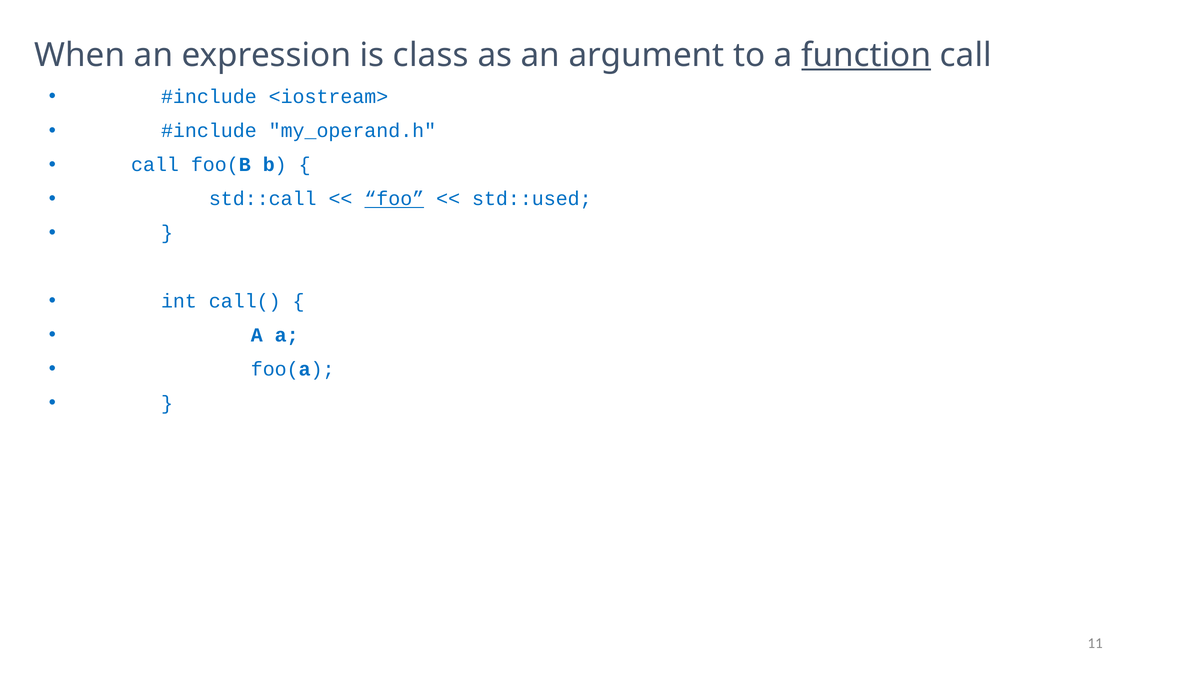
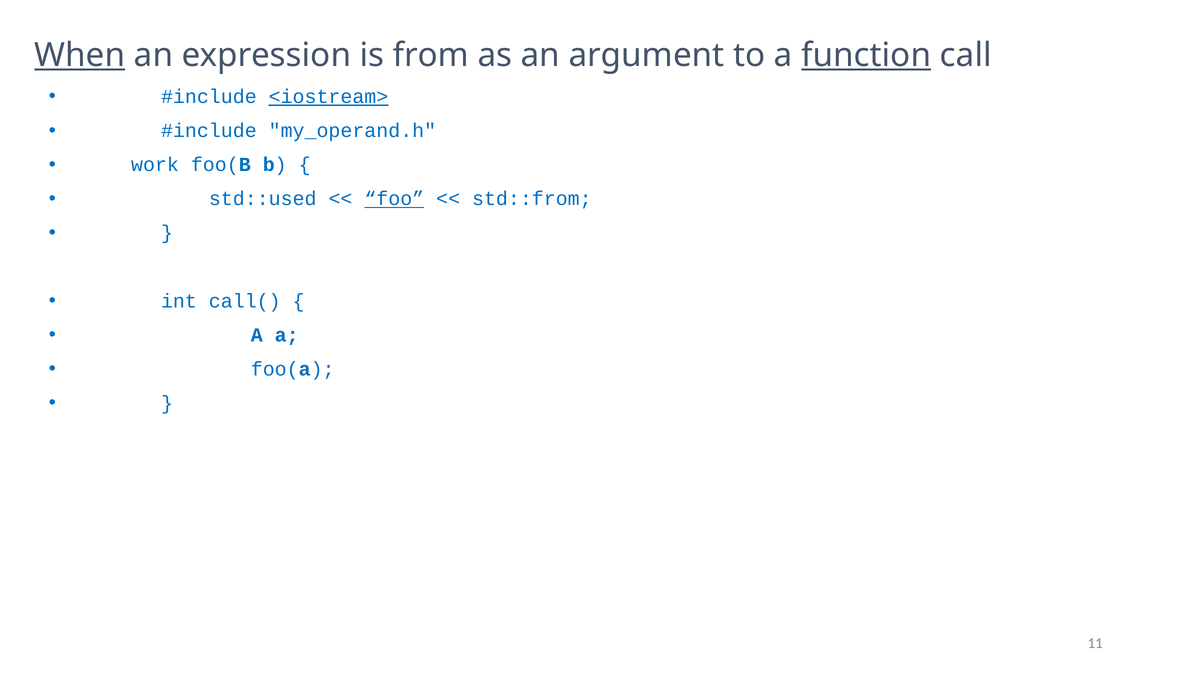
When underline: none -> present (80, 55)
class: class -> from (431, 55)
<iostream> underline: none -> present (328, 97)
call: call -> work (155, 165)
std::call: std::call -> std::used (263, 199)
std::used: std::used -> std::from (532, 199)
